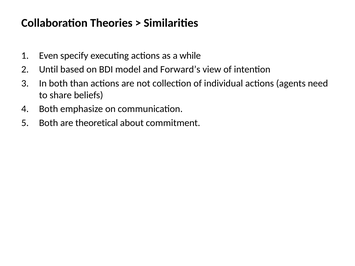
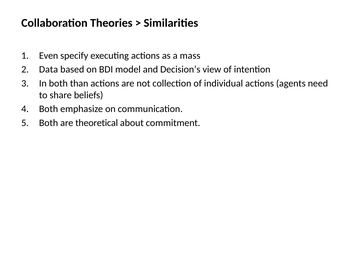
while: while -> mass (190, 56)
Until: Until -> Data (49, 70)
Forward’s: Forward’s -> Decision’s (180, 70)
